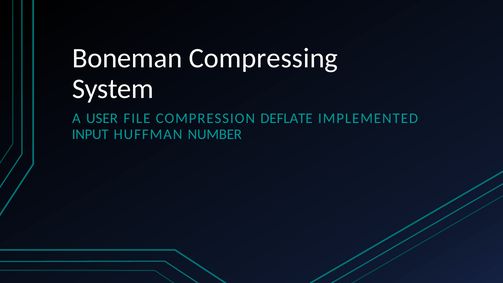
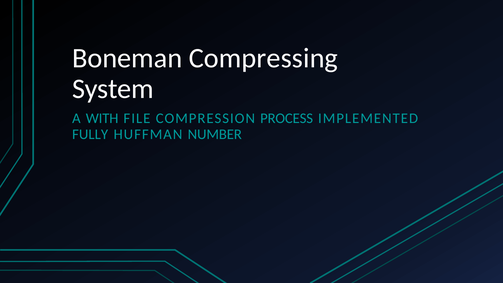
USER: USER -> WITH (102, 118)
DEFLATE: DEFLATE -> PROCESS (287, 118)
INPUT: INPUT -> FULLY (90, 134)
